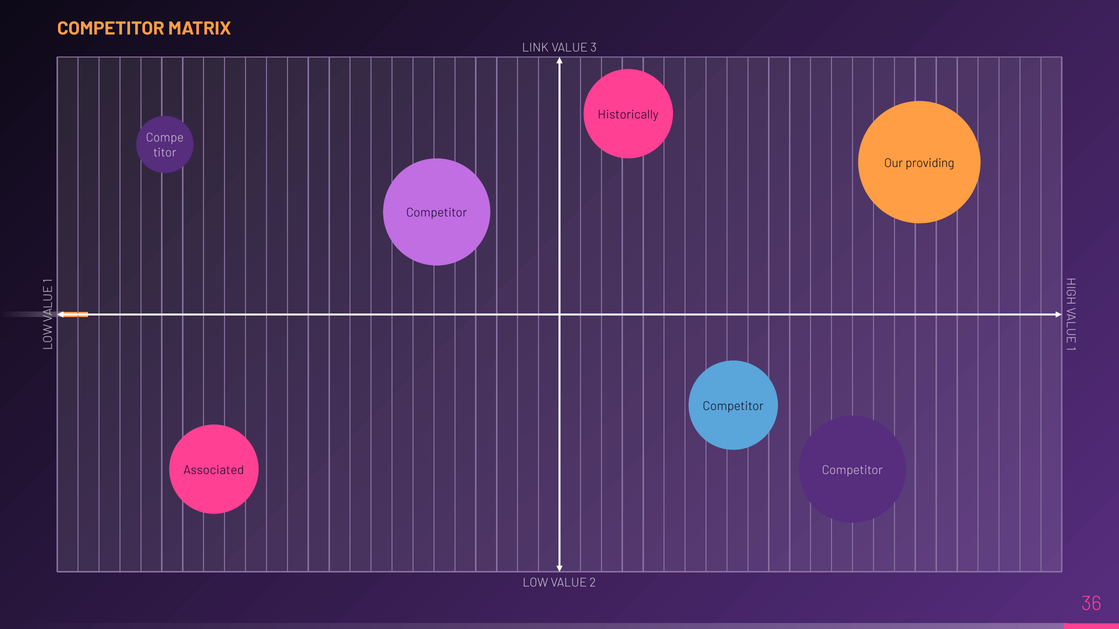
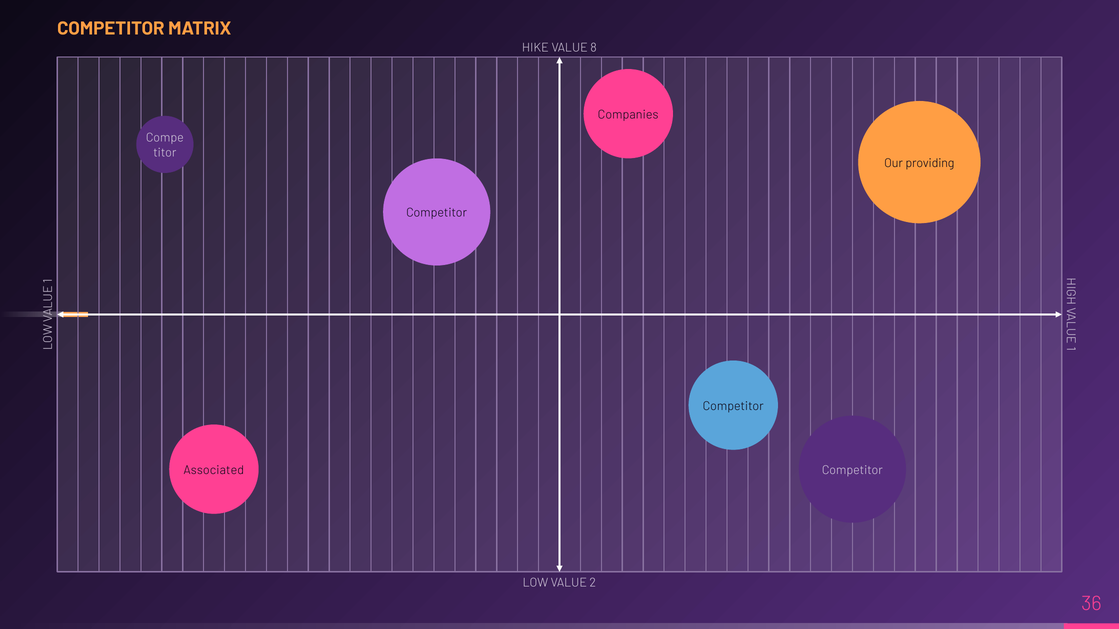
LINK: LINK -> HIKE (535, 48)
3: 3 -> 8 (594, 48)
Historically: Historically -> Companies (628, 115)
